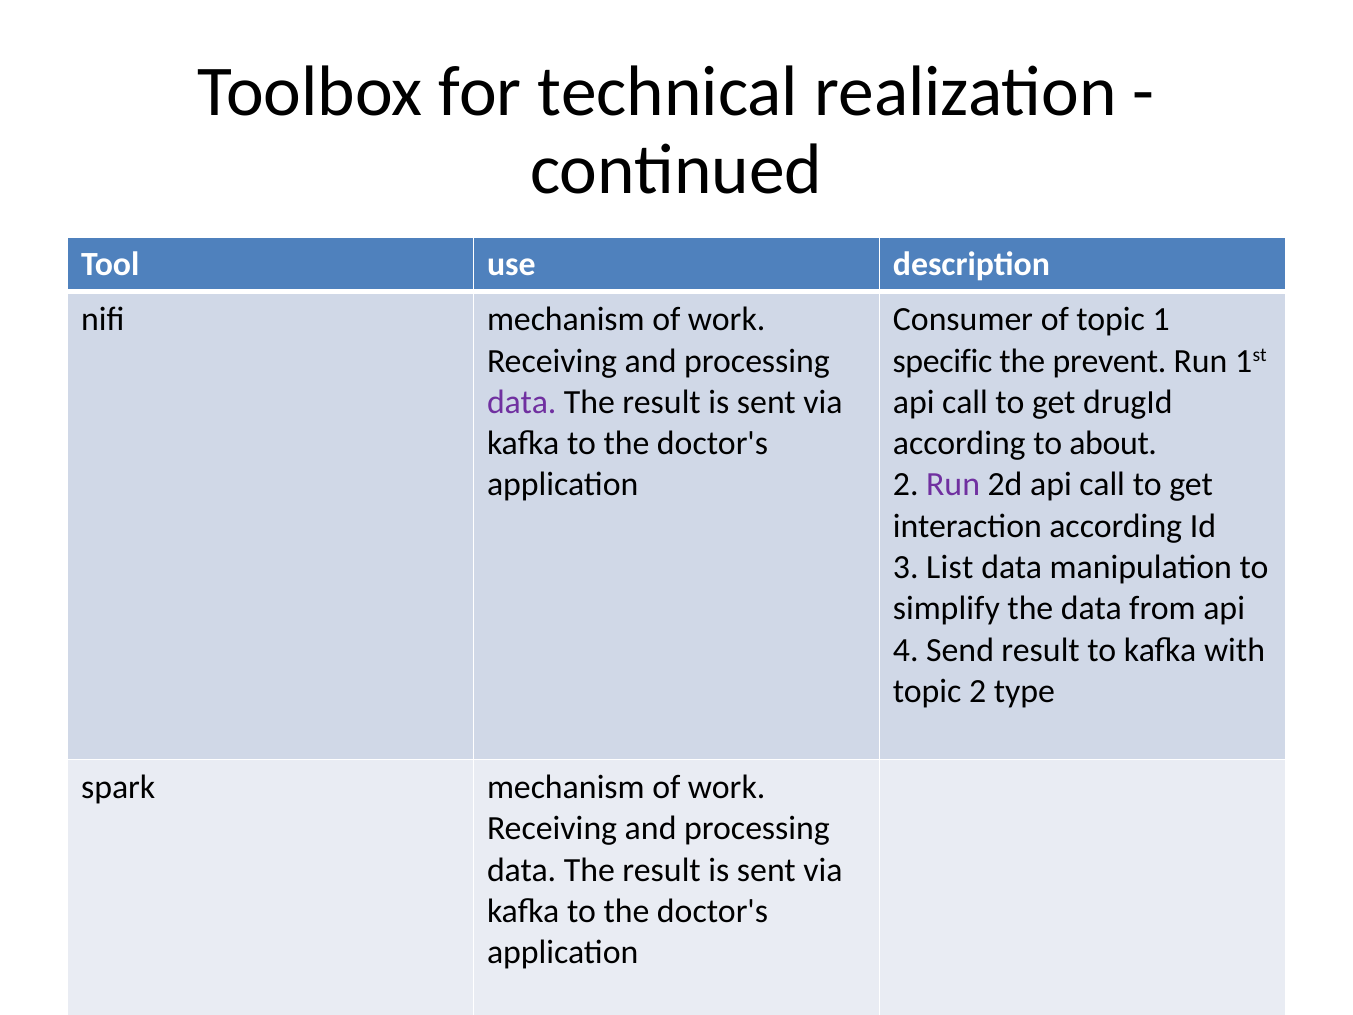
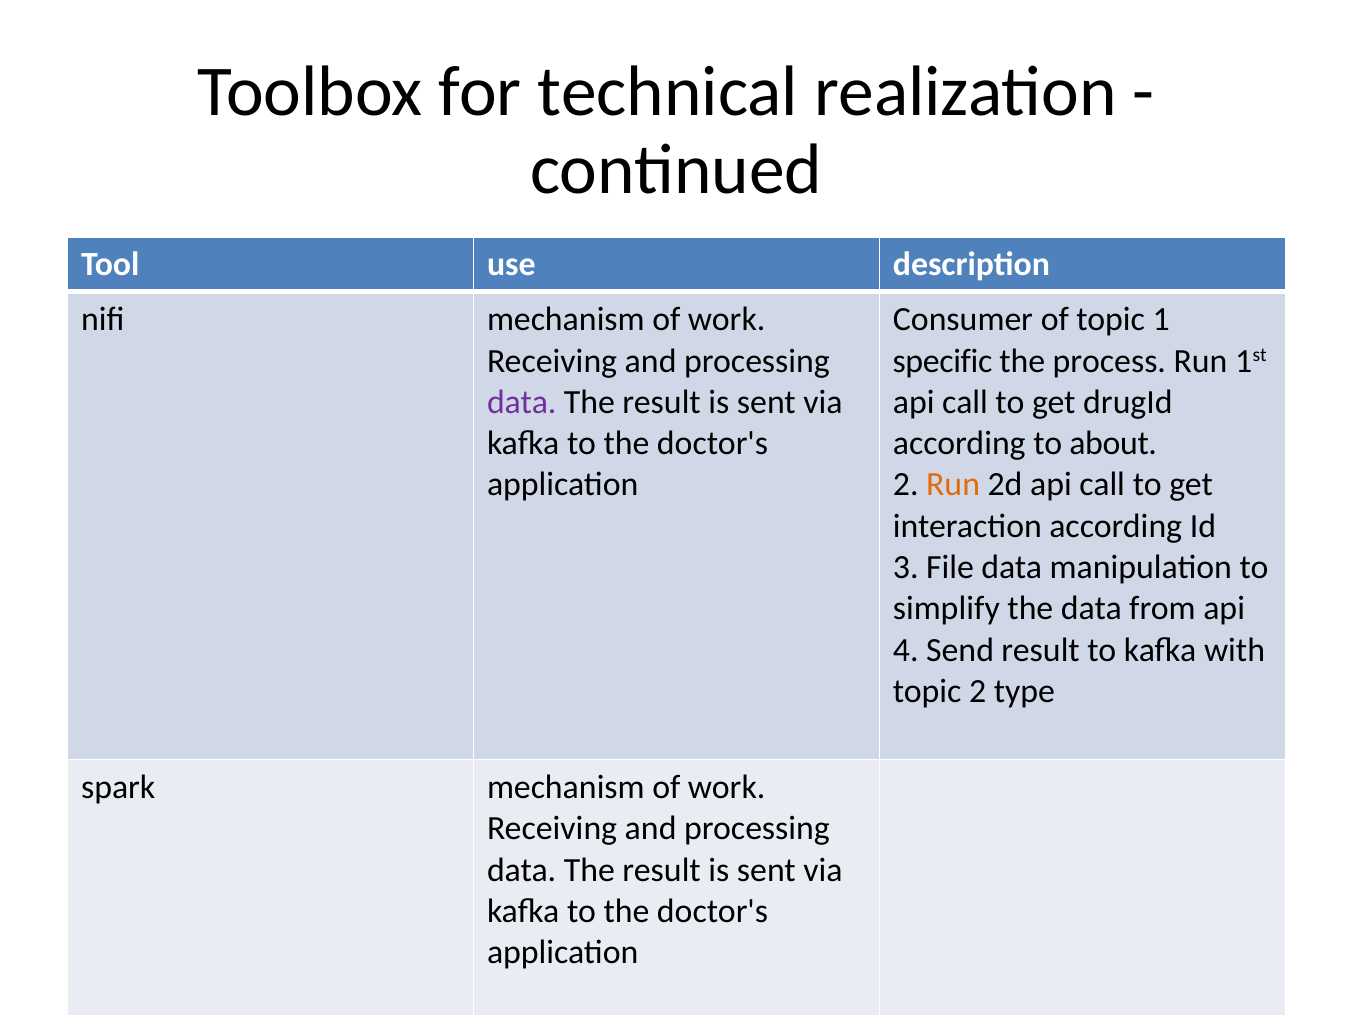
prevent: prevent -> process (1109, 361)
Run colour: purple -> orange (953, 485)
List: List -> File (950, 567)
